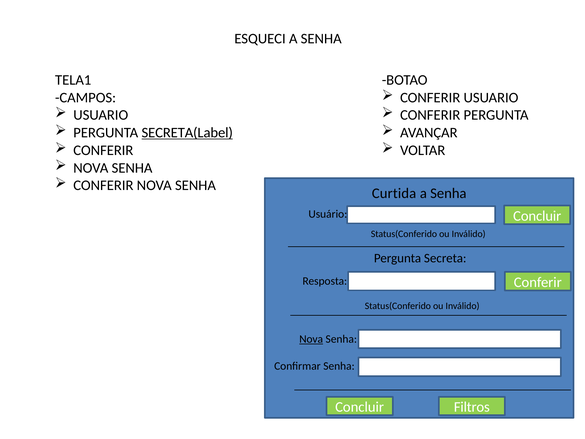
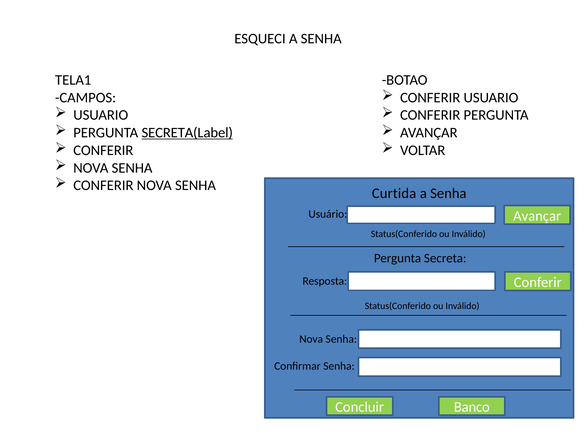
Usuário Concluir: Concluir -> Avançar (537, 216)
Nova underline: present -> none (311, 339)
Filtros: Filtros -> Banco (472, 407)
